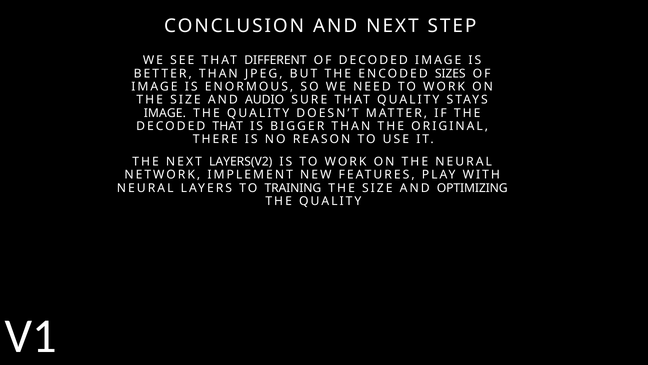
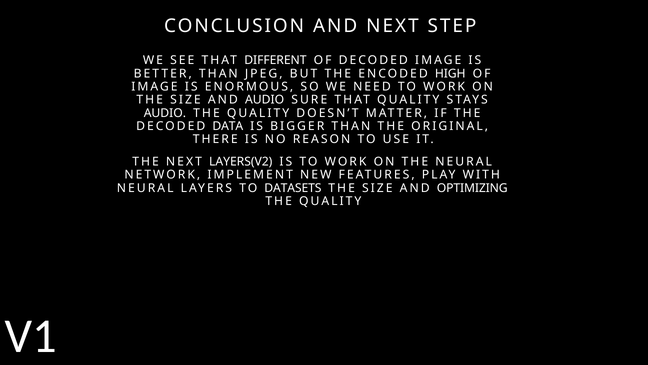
SIZES: SIZES -> HIGH (450, 74)
IMAGE: IMAGE -> AUDIO (165, 113)
DECODED THAT: THAT -> DATA (228, 126)
TRAINING: TRAINING -> DATASETS (293, 188)
